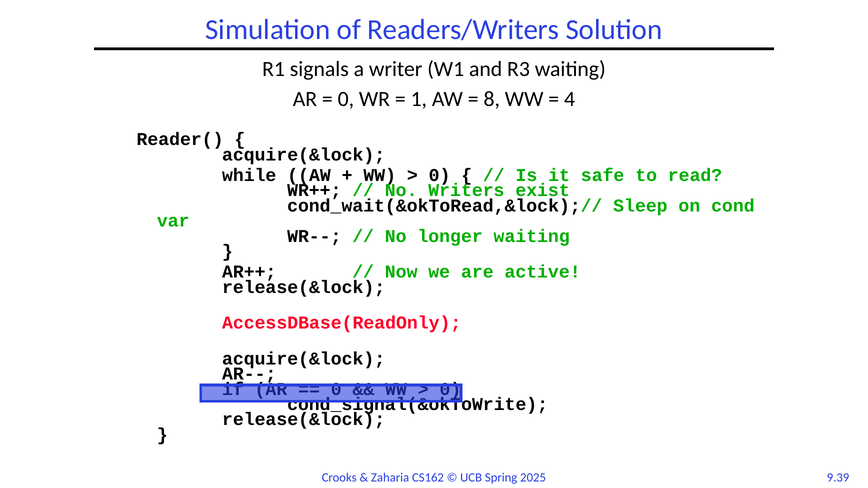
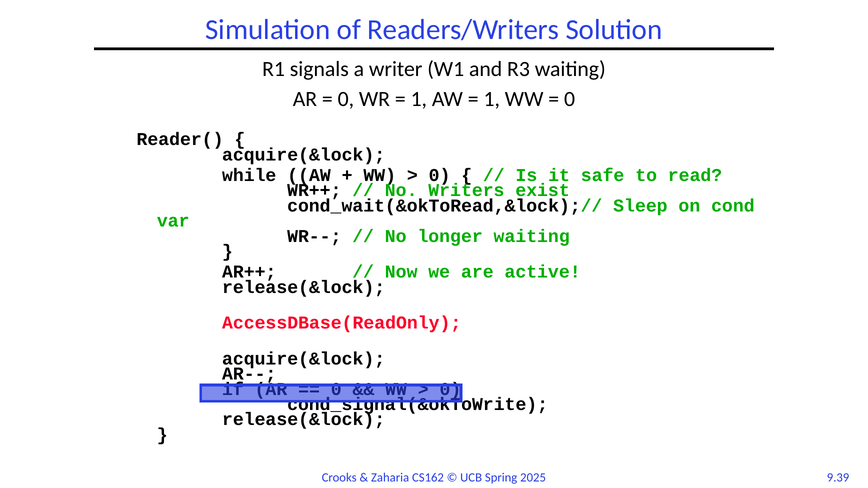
8: 8 -> 1 (492, 99)
4: 4 -> 0 (570, 99)
